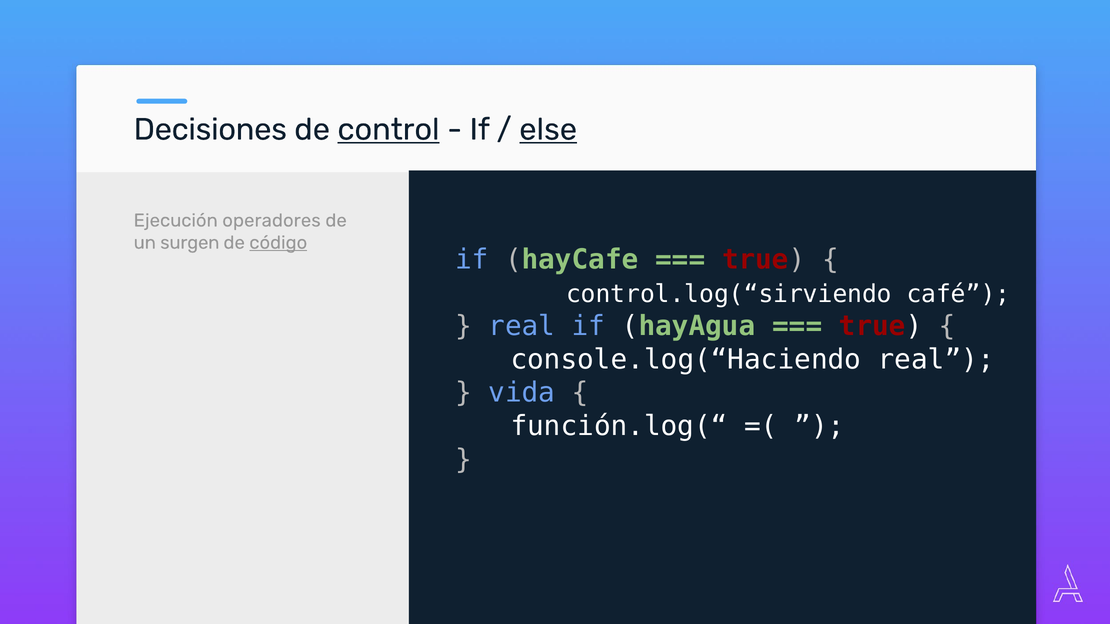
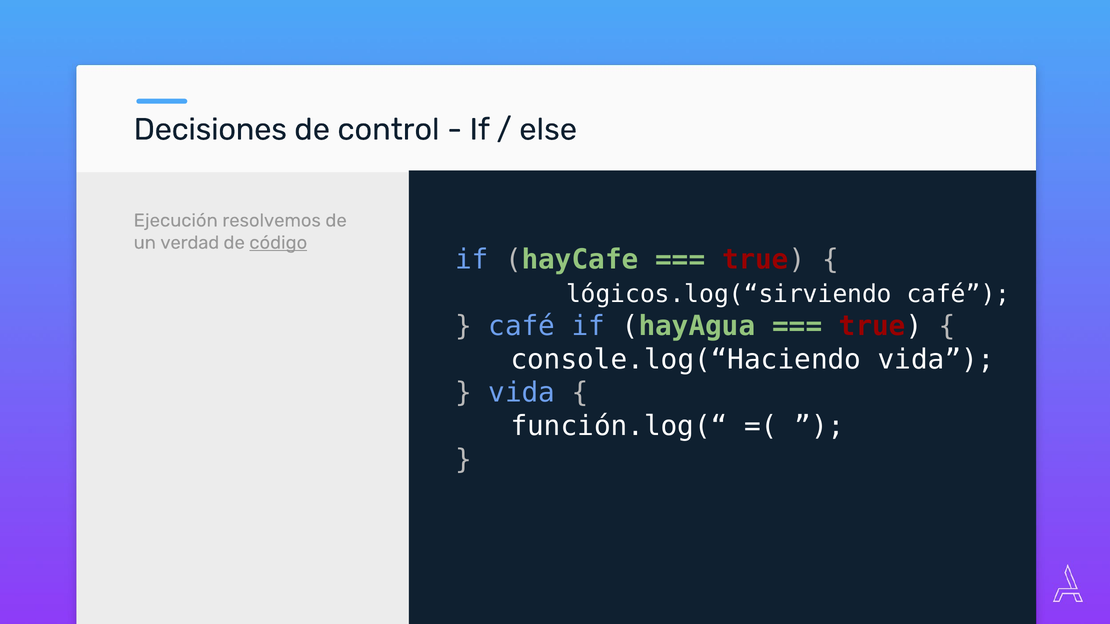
control underline: present -> none (389, 130)
else underline: present -> none (548, 130)
operadores: operadores -> resolvemos (272, 221)
surgen: surgen -> verdad (190, 243)
control.log(“sirviendo: control.log(“sirviendo -> lógicos.log(“sirviendo (729, 294)
real: real -> café (522, 326)
console.log(“Haciendo real: real -> vida (936, 360)
